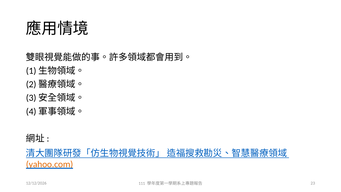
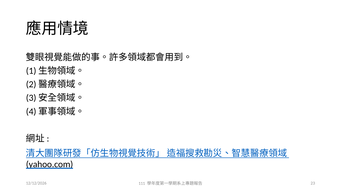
yahoo.com colour: orange -> black (50, 164)
